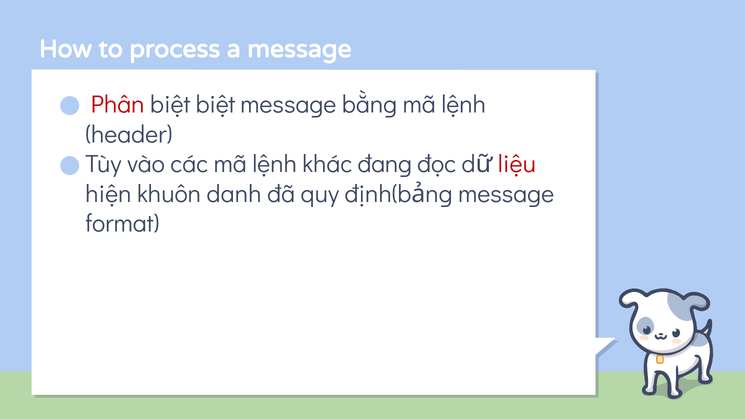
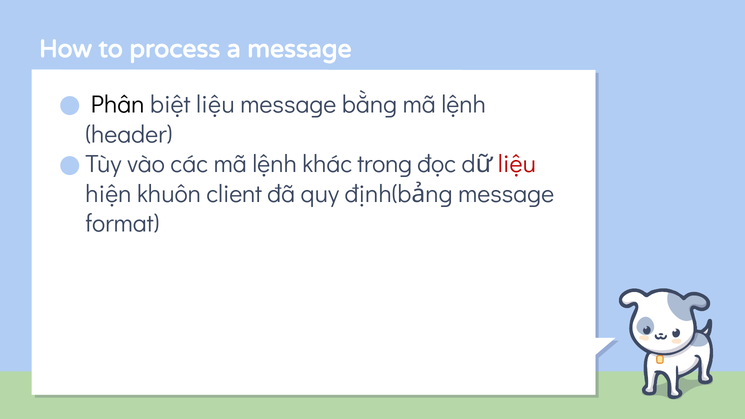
Phân colour: red -> black (118, 105)
biệt biệt: biệt -> liệu (215, 105)
đang: đang -> trong (385, 164)
danh: danh -> client (234, 194)
